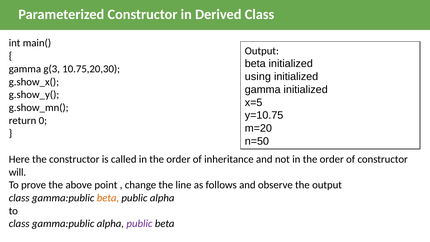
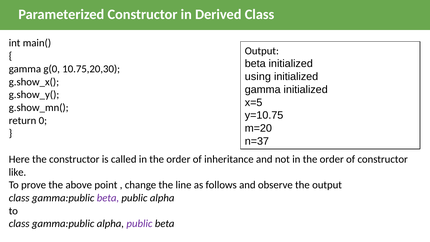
g(3: g(3 -> g(0 (52, 69)
n=50: n=50 -> n=37 (257, 141)
will: will -> like (17, 172)
beta colour: orange -> purple (108, 198)
